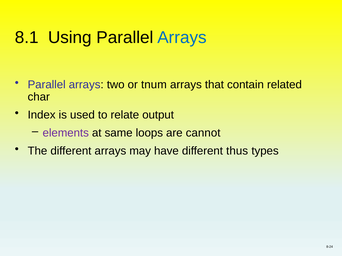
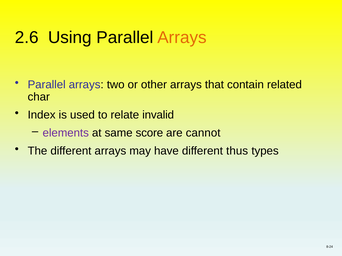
8.1: 8.1 -> 2.6 (27, 38)
Arrays colour: blue -> orange (182, 38)
tnum: tnum -> other (154, 85)
output: output -> invalid (158, 115)
loops: loops -> score (149, 133)
